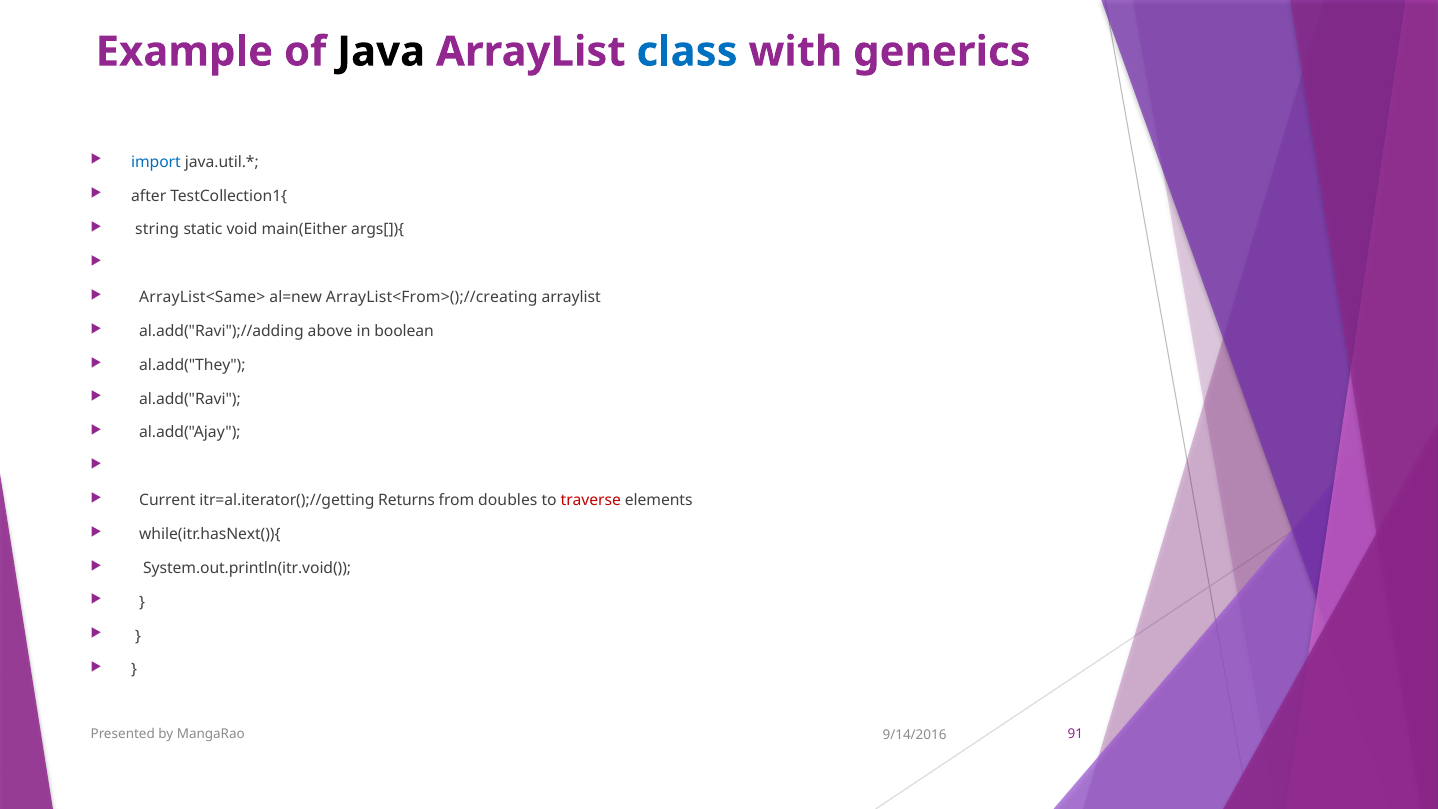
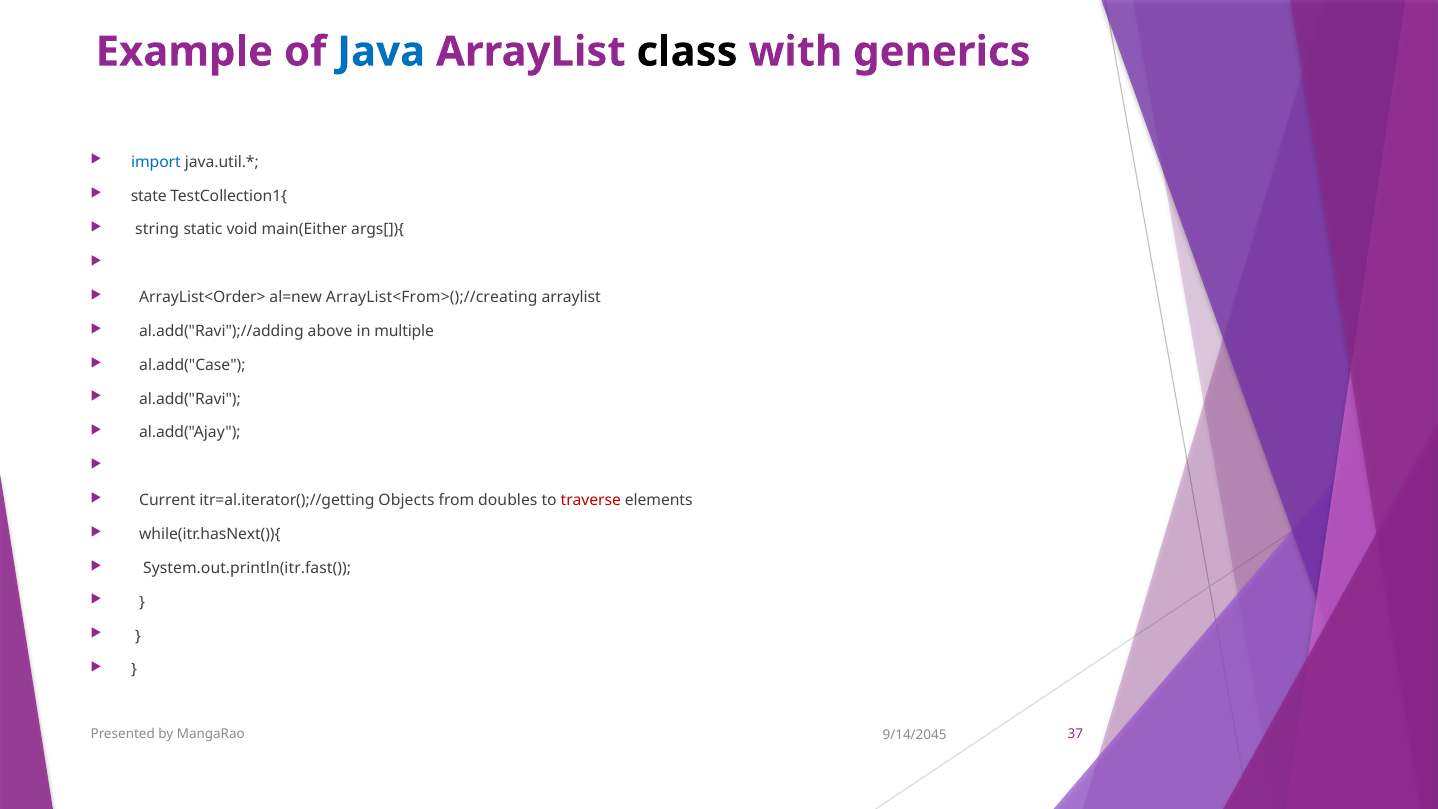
Java colour: black -> blue (381, 52)
class colour: blue -> black (687, 52)
after: after -> state (149, 196)
ArrayList<Same>: ArrayList<Same> -> ArrayList<Order> (202, 297)
boolean: boolean -> multiple (404, 331)
al.add("They: al.add("They -> al.add("Case (192, 365)
Returns: Returns -> Objects (406, 500)
System.out.println(itr.void(: System.out.println(itr.void( -> System.out.println(itr.fast( (247, 568)
91: 91 -> 37 (1075, 734)
9/14/2016: 9/14/2016 -> 9/14/2045 (915, 735)
